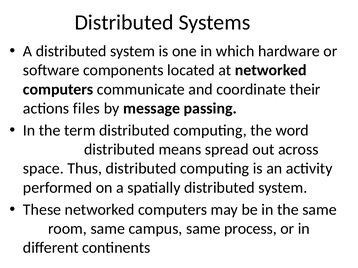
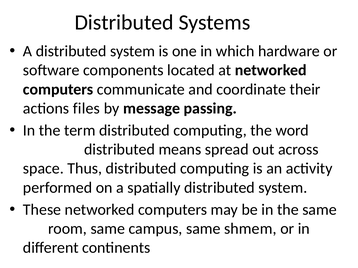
process: process -> shmem (250, 229)
